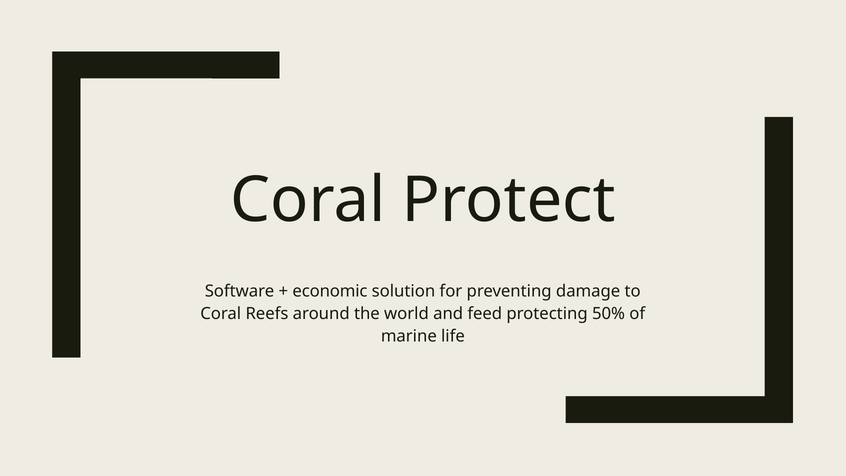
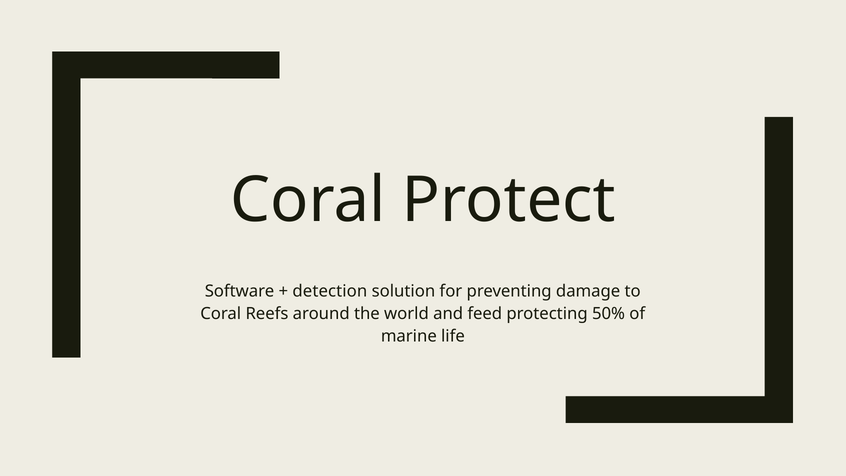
economic: economic -> detection (330, 291)
